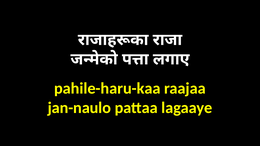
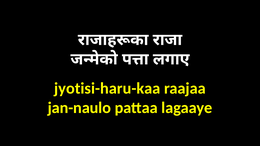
pahile-haru-kaa: pahile-haru-kaa -> jyotisi-haru-kaa (107, 88)
